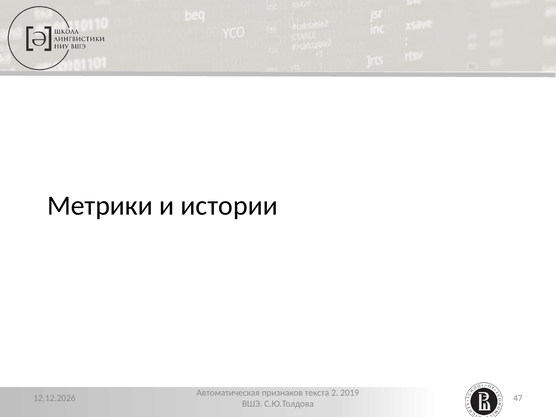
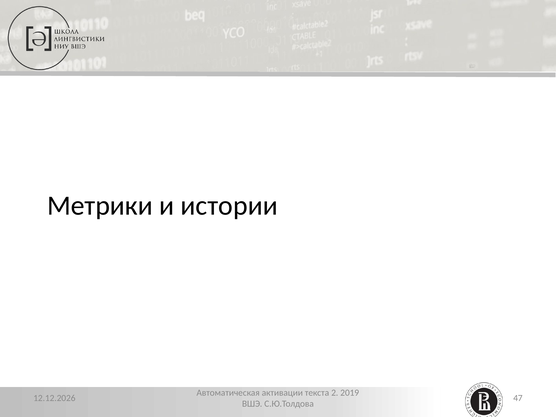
признаков: признаков -> активации (282, 393)
